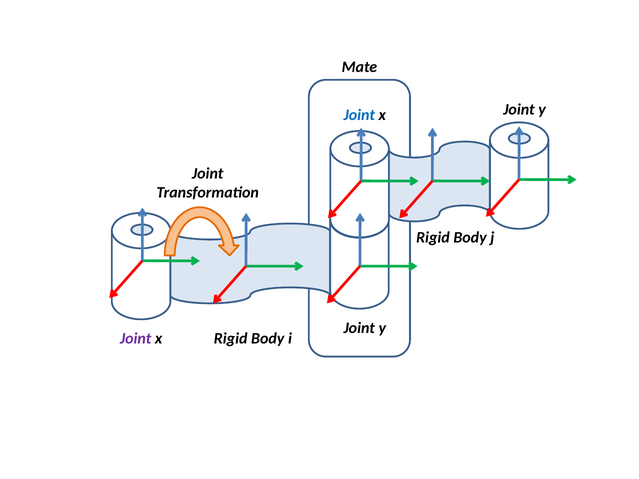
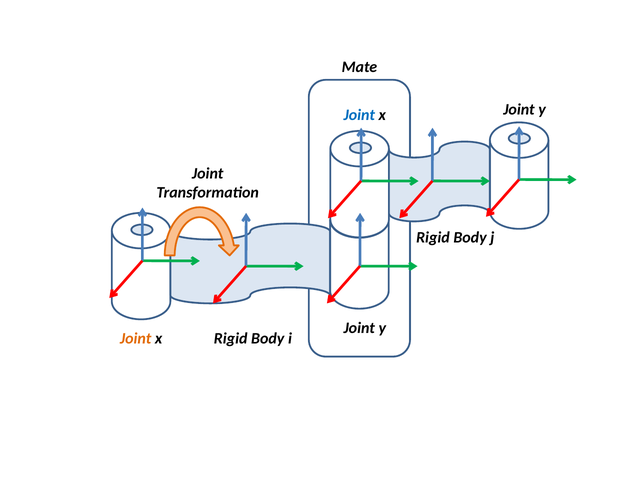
Joint colour: purple -> orange (136, 339)
